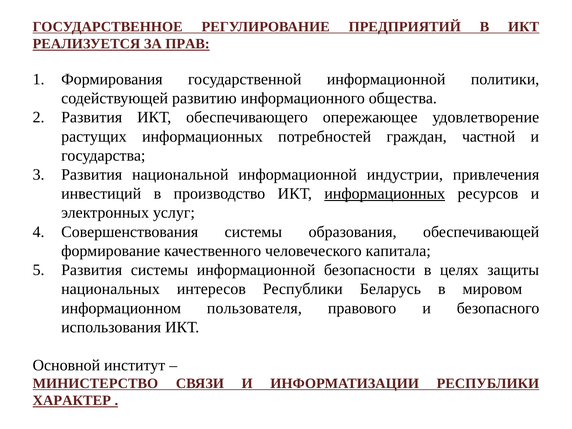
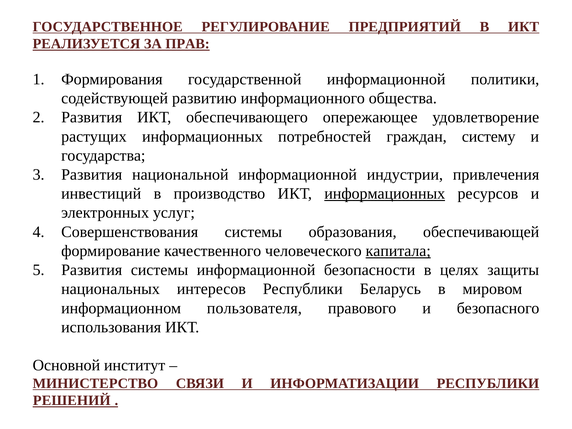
частной: частной -> систему (489, 136)
капитала underline: none -> present (398, 251)
ХАРАКТЕР: ХАРАКТЕР -> РЕШЕНИЙ (72, 400)
